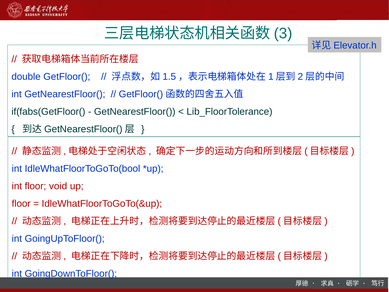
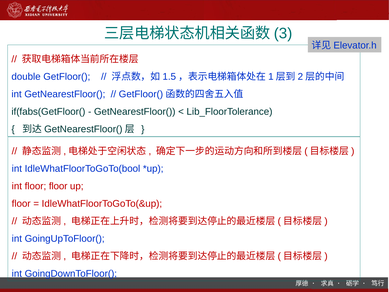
floor void: void -> floor (58, 186)
